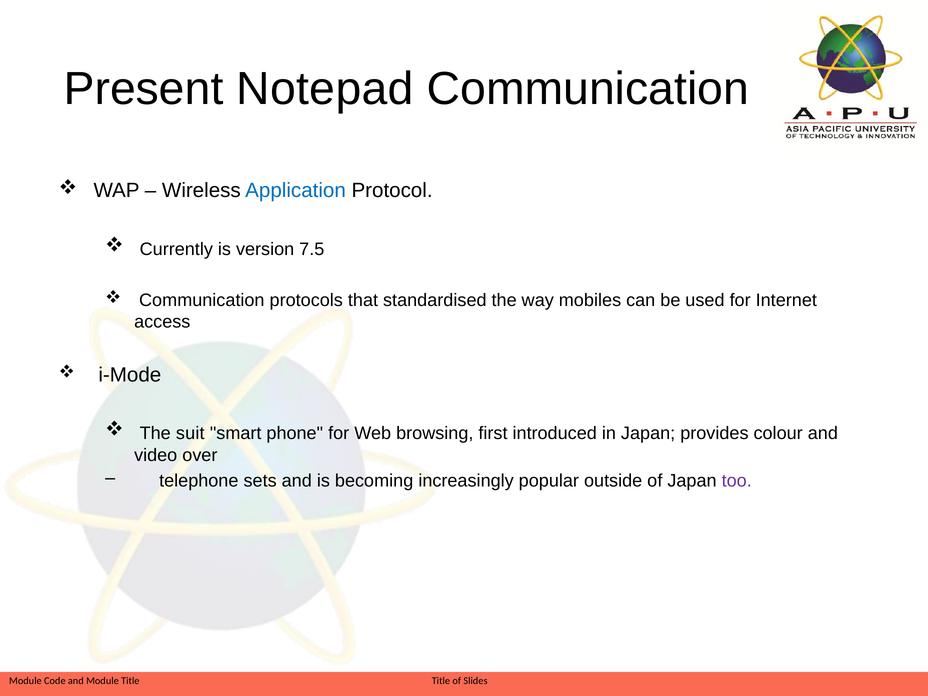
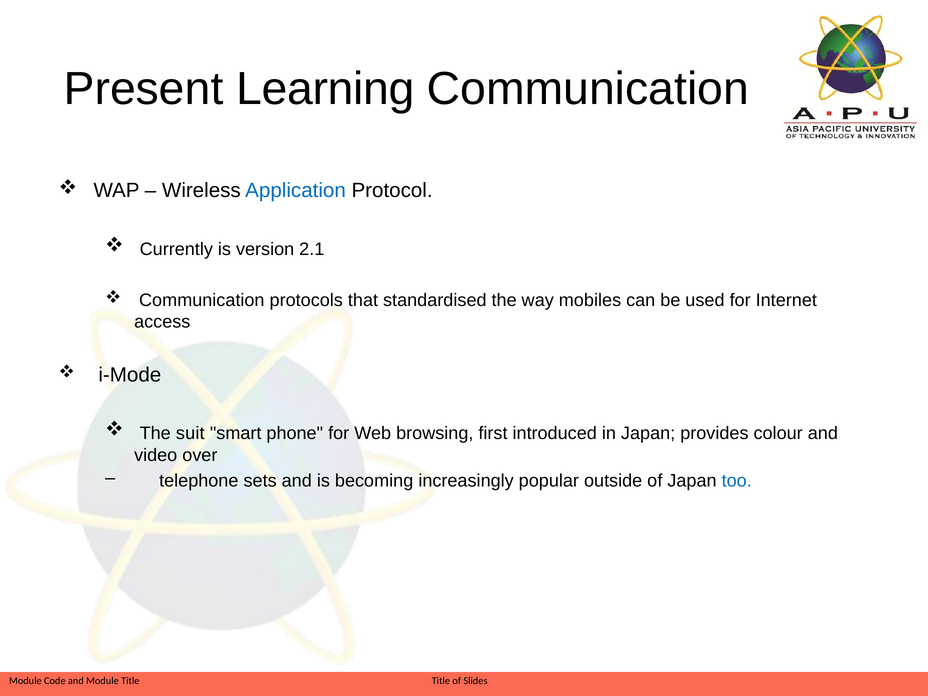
Notepad: Notepad -> Learning (325, 89)
7.5: 7.5 -> 2.1 (312, 249)
too colour: purple -> blue (737, 481)
